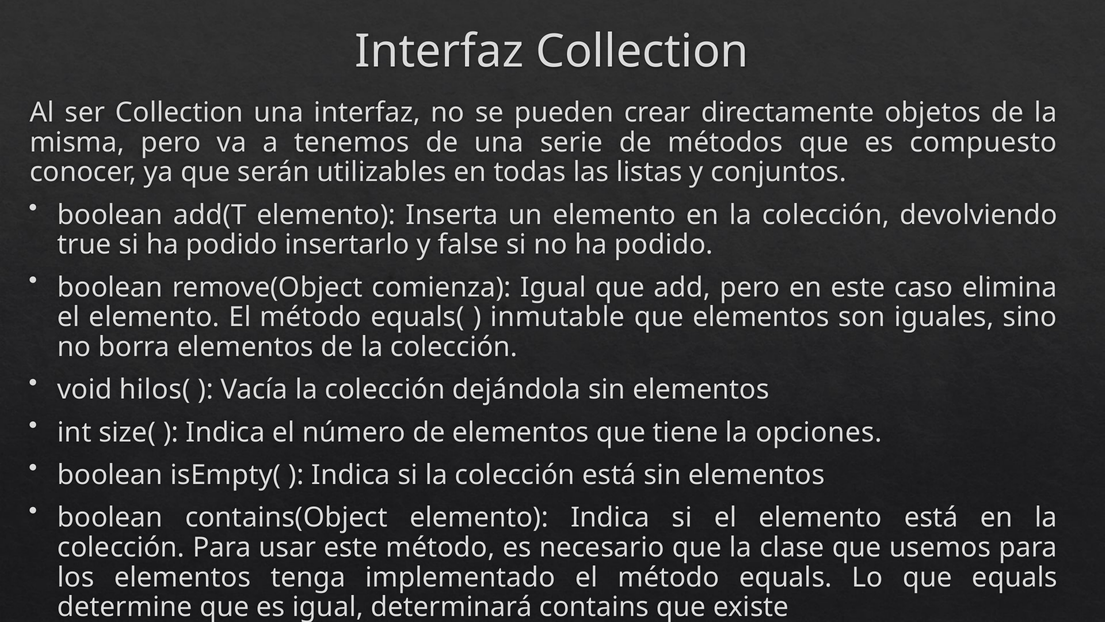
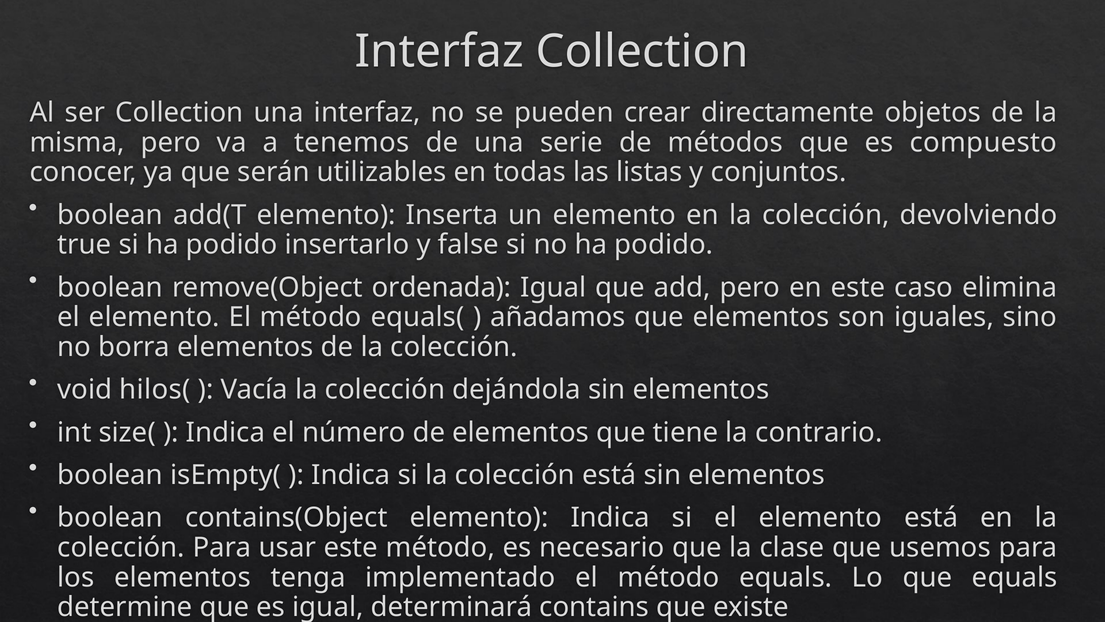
comienza: comienza -> ordenada (442, 287)
inmutable: inmutable -> añadamos (558, 317)
opciones: opciones -> contrario (819, 432)
